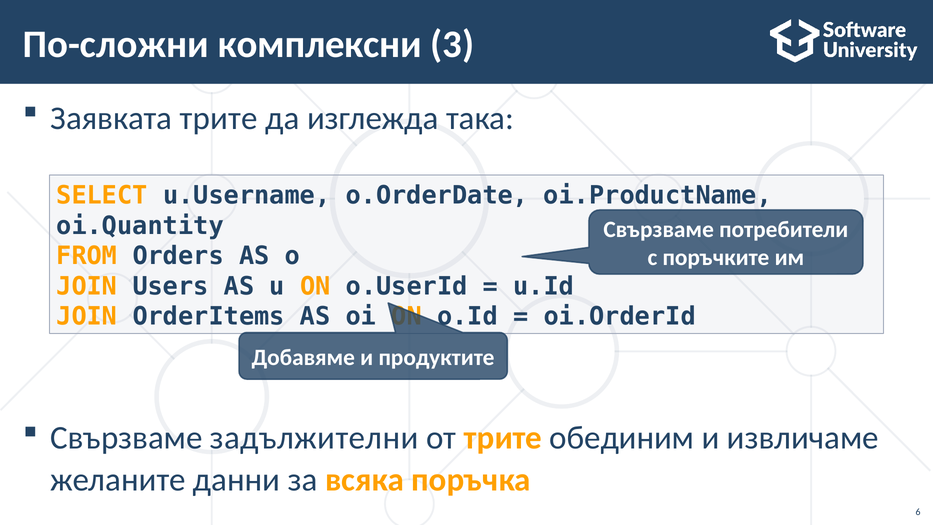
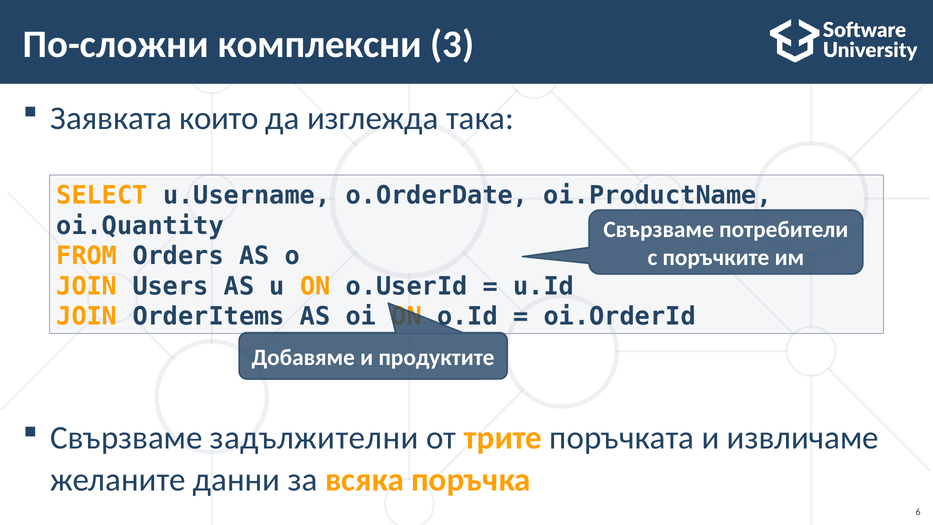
Заявката трите: трите -> които (219, 118)
обединим: обединим -> поръчката (622, 438)
